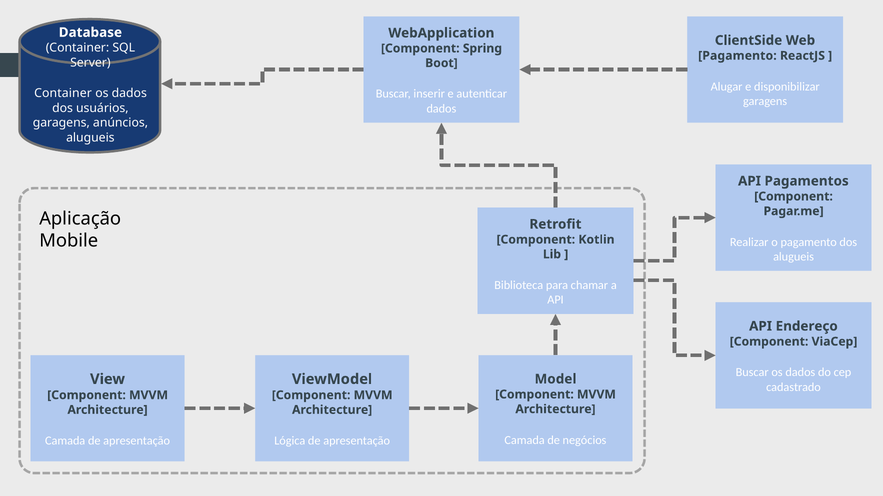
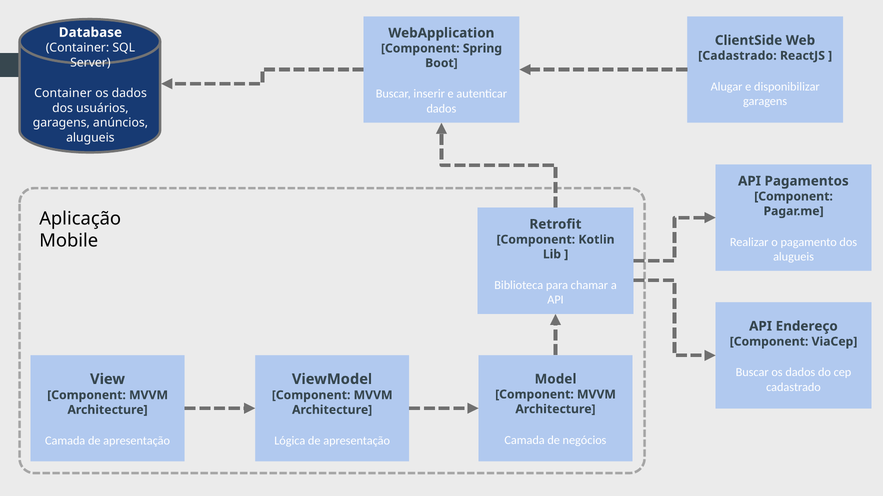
Pagamento: Pagamento -> Cadastrado (737, 56)
